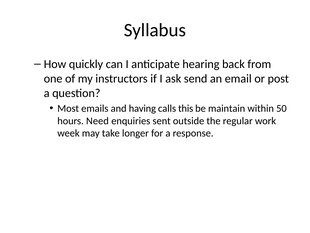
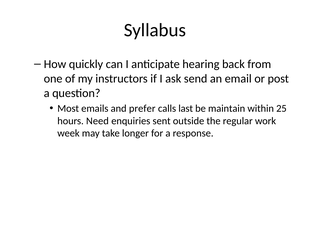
having: having -> prefer (142, 108)
this: this -> last (186, 108)
50: 50 -> 25 (281, 108)
